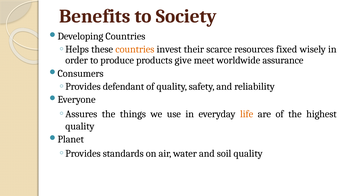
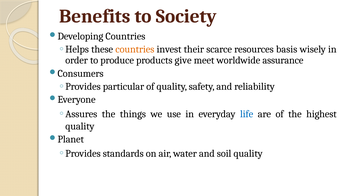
fixed: fixed -> basis (287, 49)
defendant: defendant -> particular (123, 86)
life colour: orange -> blue (247, 114)
